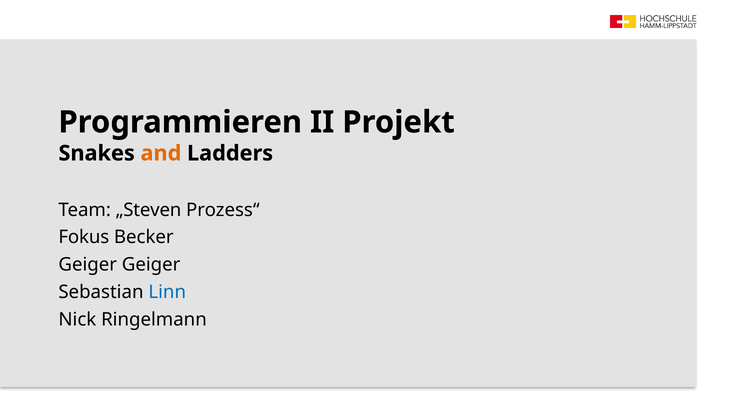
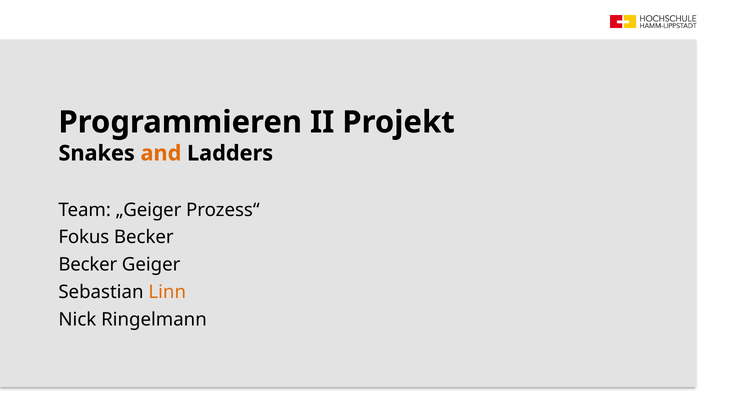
„Steven: „Steven -> „Geiger (149, 210)
Geiger: Geiger -> Becker (88, 264)
Linn colour: blue -> orange (167, 292)
